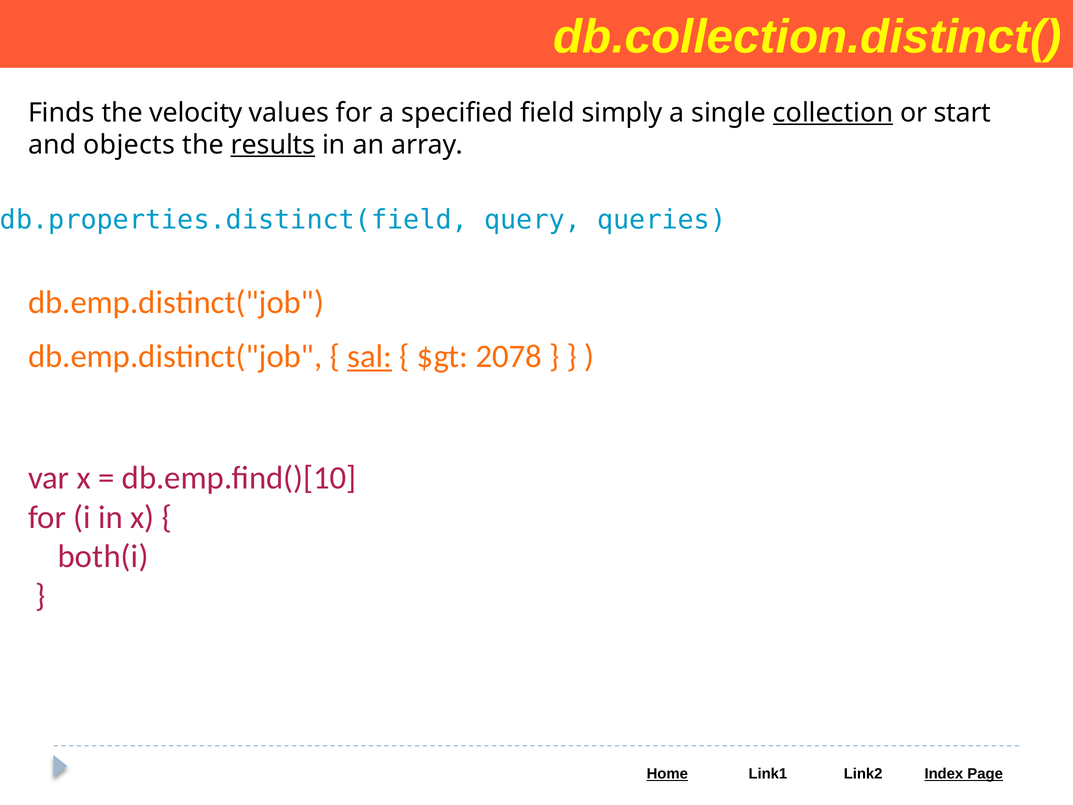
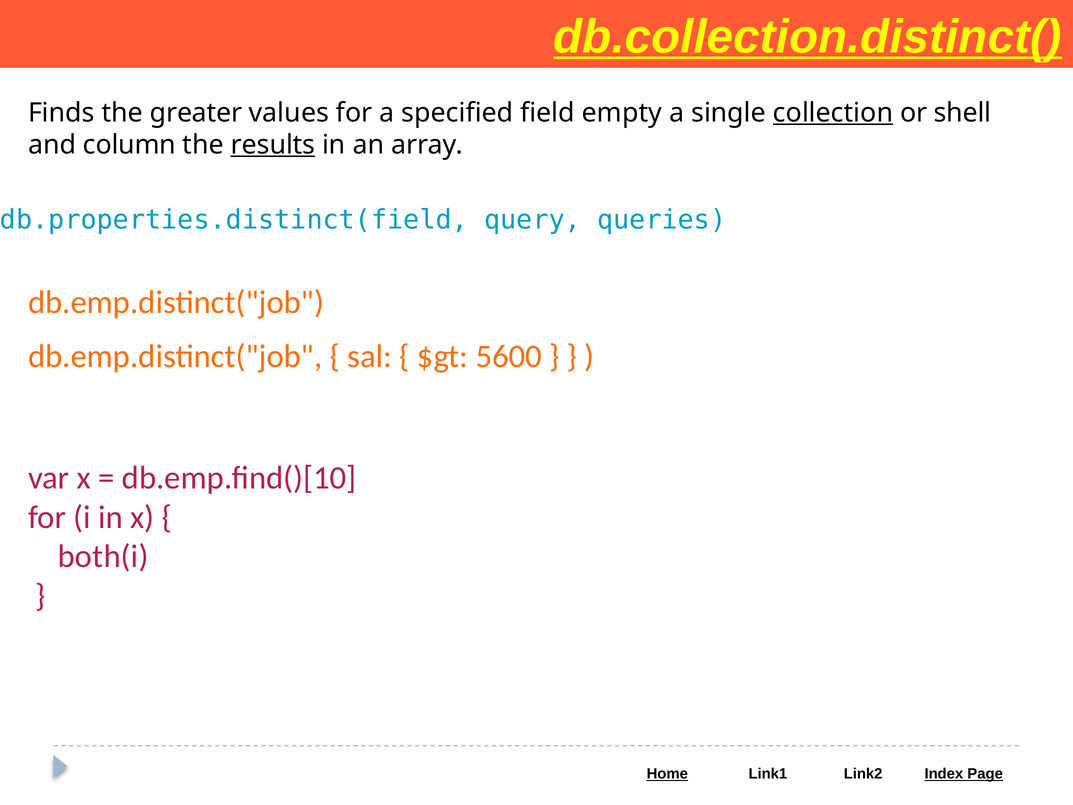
db.collection.distinct( underline: none -> present (808, 37)
velocity: velocity -> greater (196, 113)
simply: simply -> empty (622, 113)
start: start -> shell (963, 113)
objects: objects -> column (129, 145)
sal underline: present -> none (370, 356)
2078: 2078 -> 5600 (509, 356)
